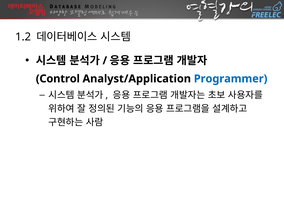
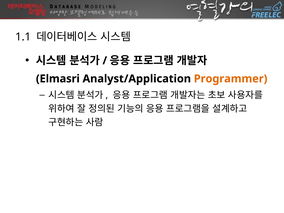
1.2: 1.2 -> 1.1 (23, 37)
Control: Control -> Elmasri (58, 79)
Programmer colour: blue -> orange (231, 79)
